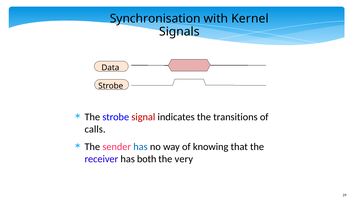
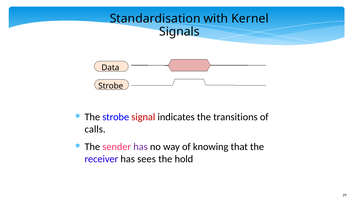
Synchronisation: Synchronisation -> Standardisation (155, 19)
has colour: blue -> purple (141, 147)
both: both -> sees (147, 159)
very: very -> hold (184, 159)
